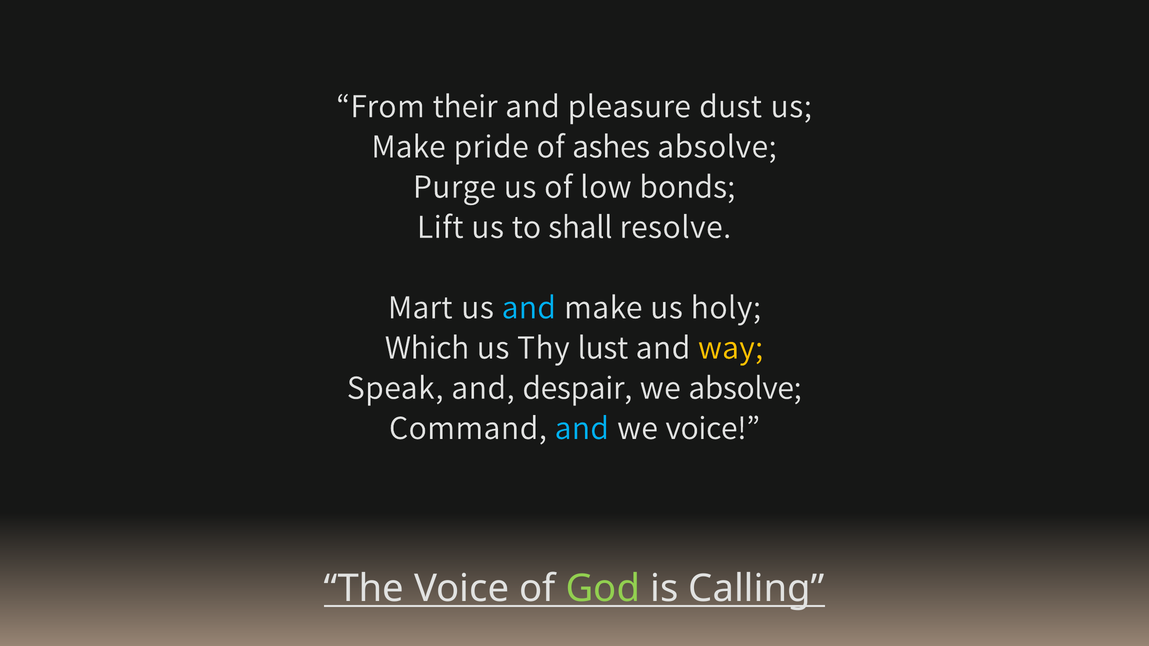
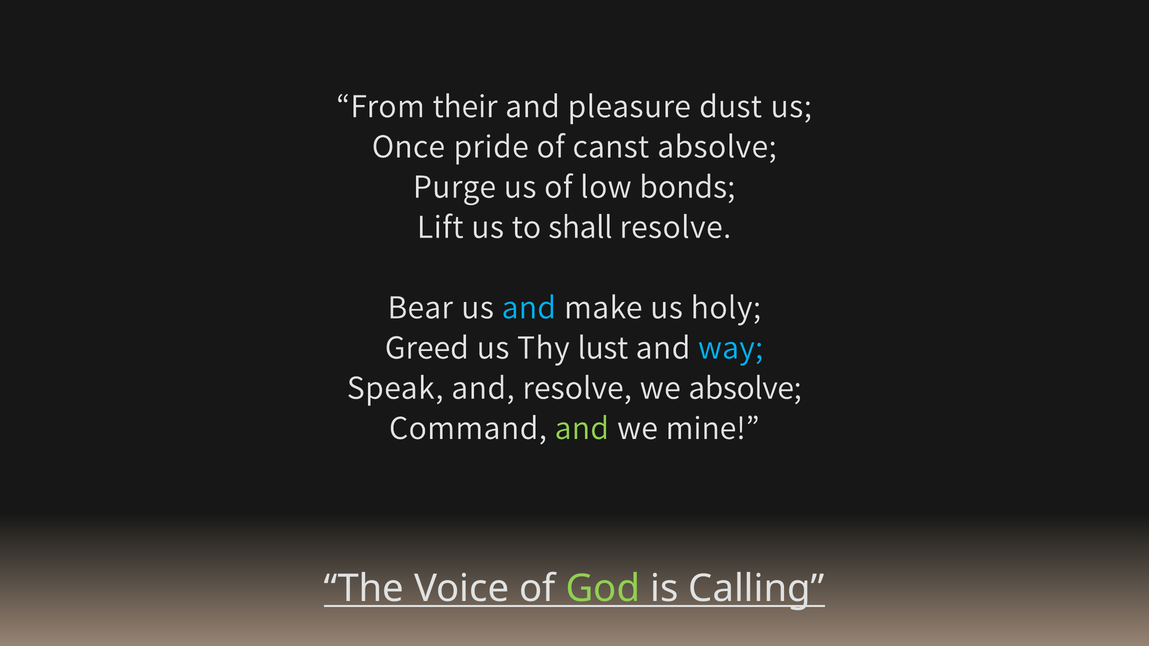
Make: Make -> Once (408, 146)
ashes: ashes -> canst (611, 146)
Mart: Mart -> Bear (420, 307)
Which: Which -> Greed (427, 348)
way colour: yellow -> light blue (731, 348)
and despair: despair -> resolve (577, 388)
and colour: light blue -> light green (582, 428)
we voice: voice -> mine (713, 428)
